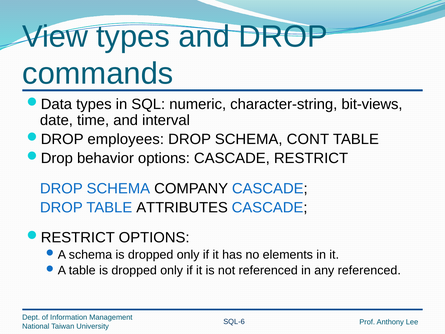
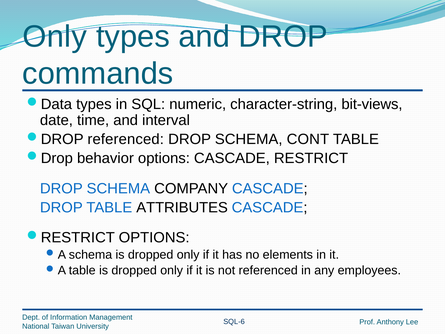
View: View -> Only (55, 36)
employees: employees -> referenced (126, 139)
any referenced: referenced -> employees (369, 270)
